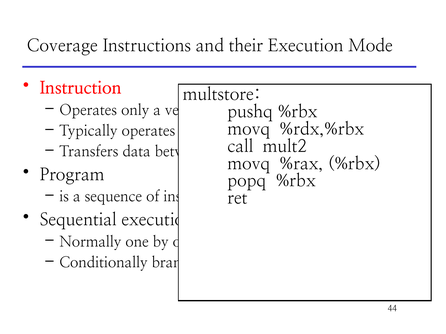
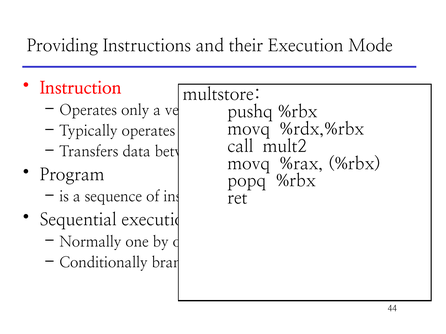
Coverage: Coverage -> Providing (62, 46)
